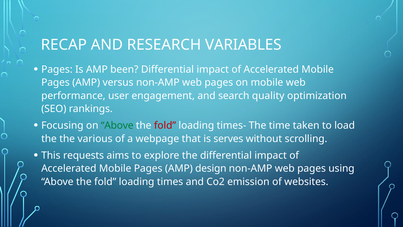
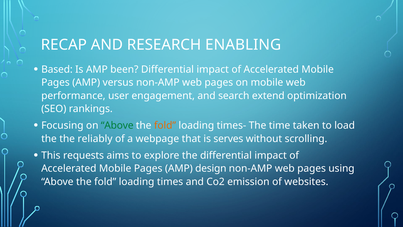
VARIABLES: VARIABLES -> ENABLING (243, 45)
Pages: Pages -> Based (57, 69)
quality: quality -> extend (268, 96)
fold colour: red -> orange (165, 125)
various: various -> reliably (95, 139)
